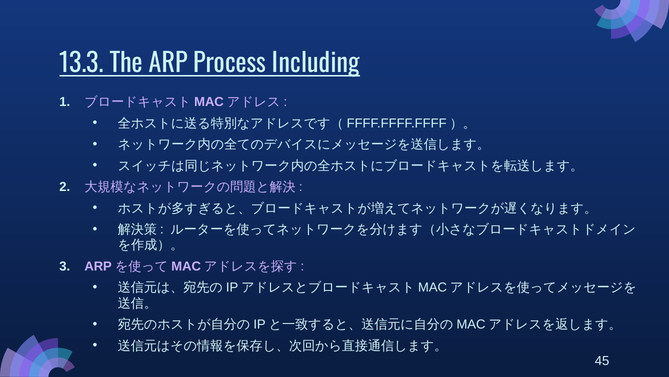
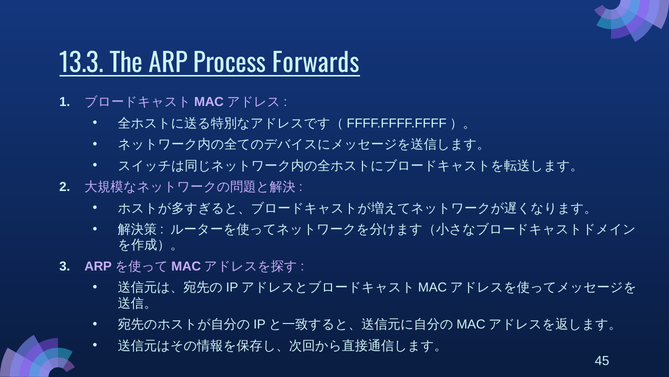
Including: Including -> Forwards (316, 64)
